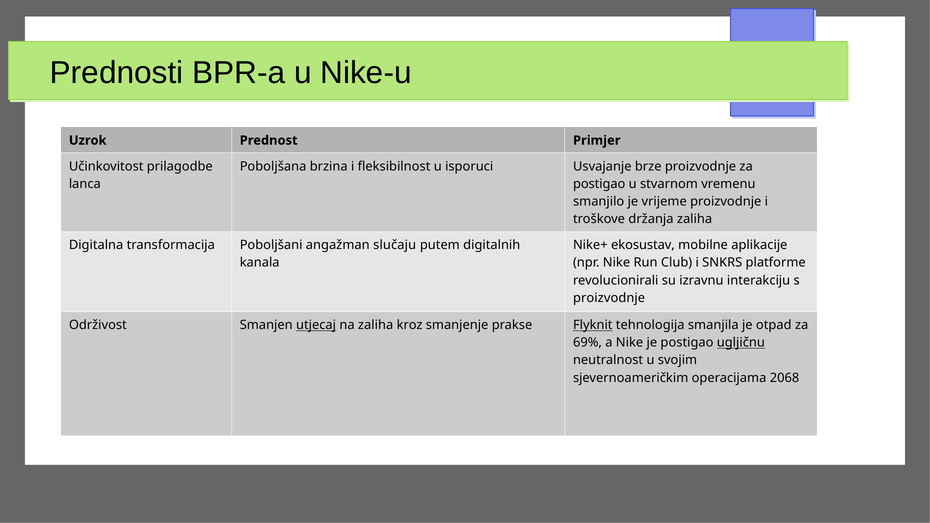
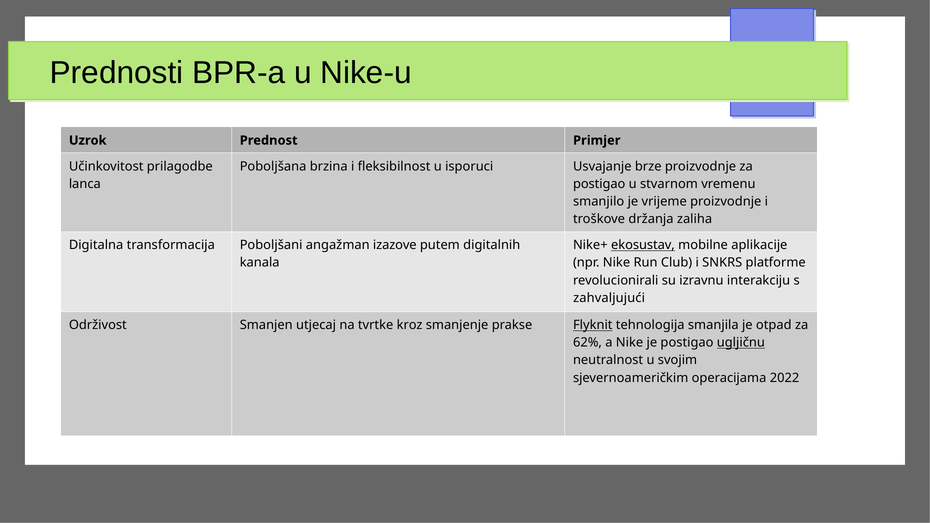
slučaju: slučaju -> izazove (395, 245)
ekosustav underline: none -> present (643, 245)
proizvodnje: proizvodnje -> zahvaljujući (609, 298)
utjecaj underline: present -> none (316, 325)
na zaliha: zaliha -> tvrtke (376, 325)
69%: 69% -> 62% (587, 343)
2068: 2068 -> 2022 (785, 378)
